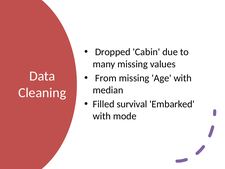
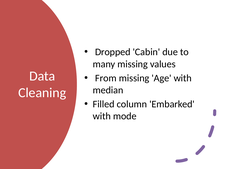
survival: survival -> column (132, 104)
